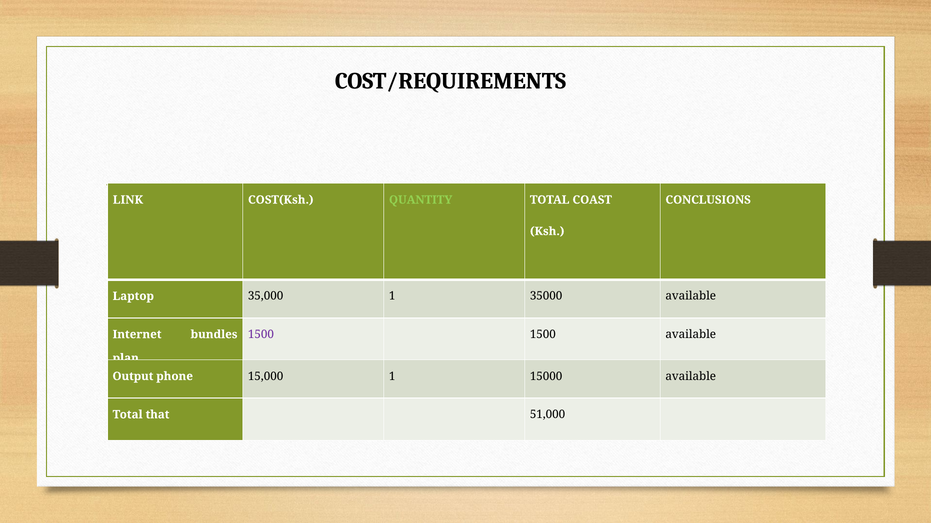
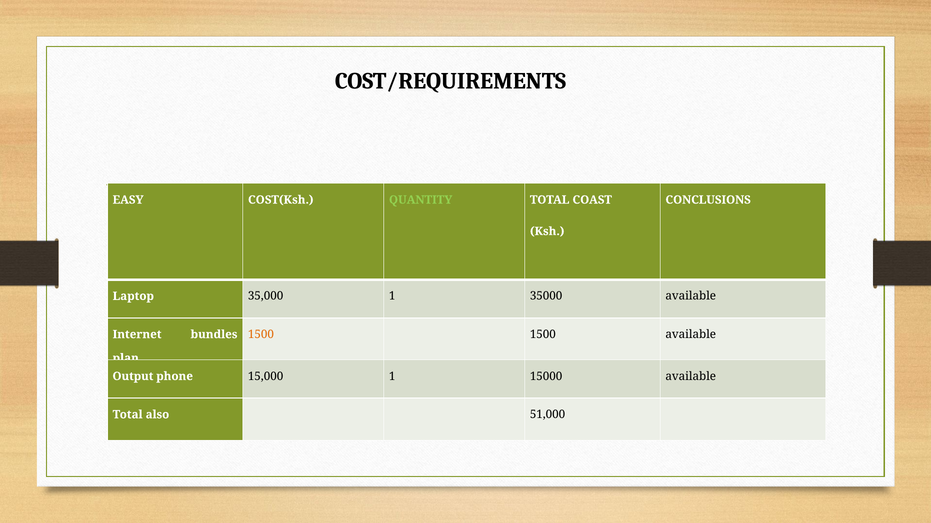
LINK: LINK -> EASY (128, 200)
1500 colour: purple -> orange (261, 335)
that: that -> also (157, 415)
